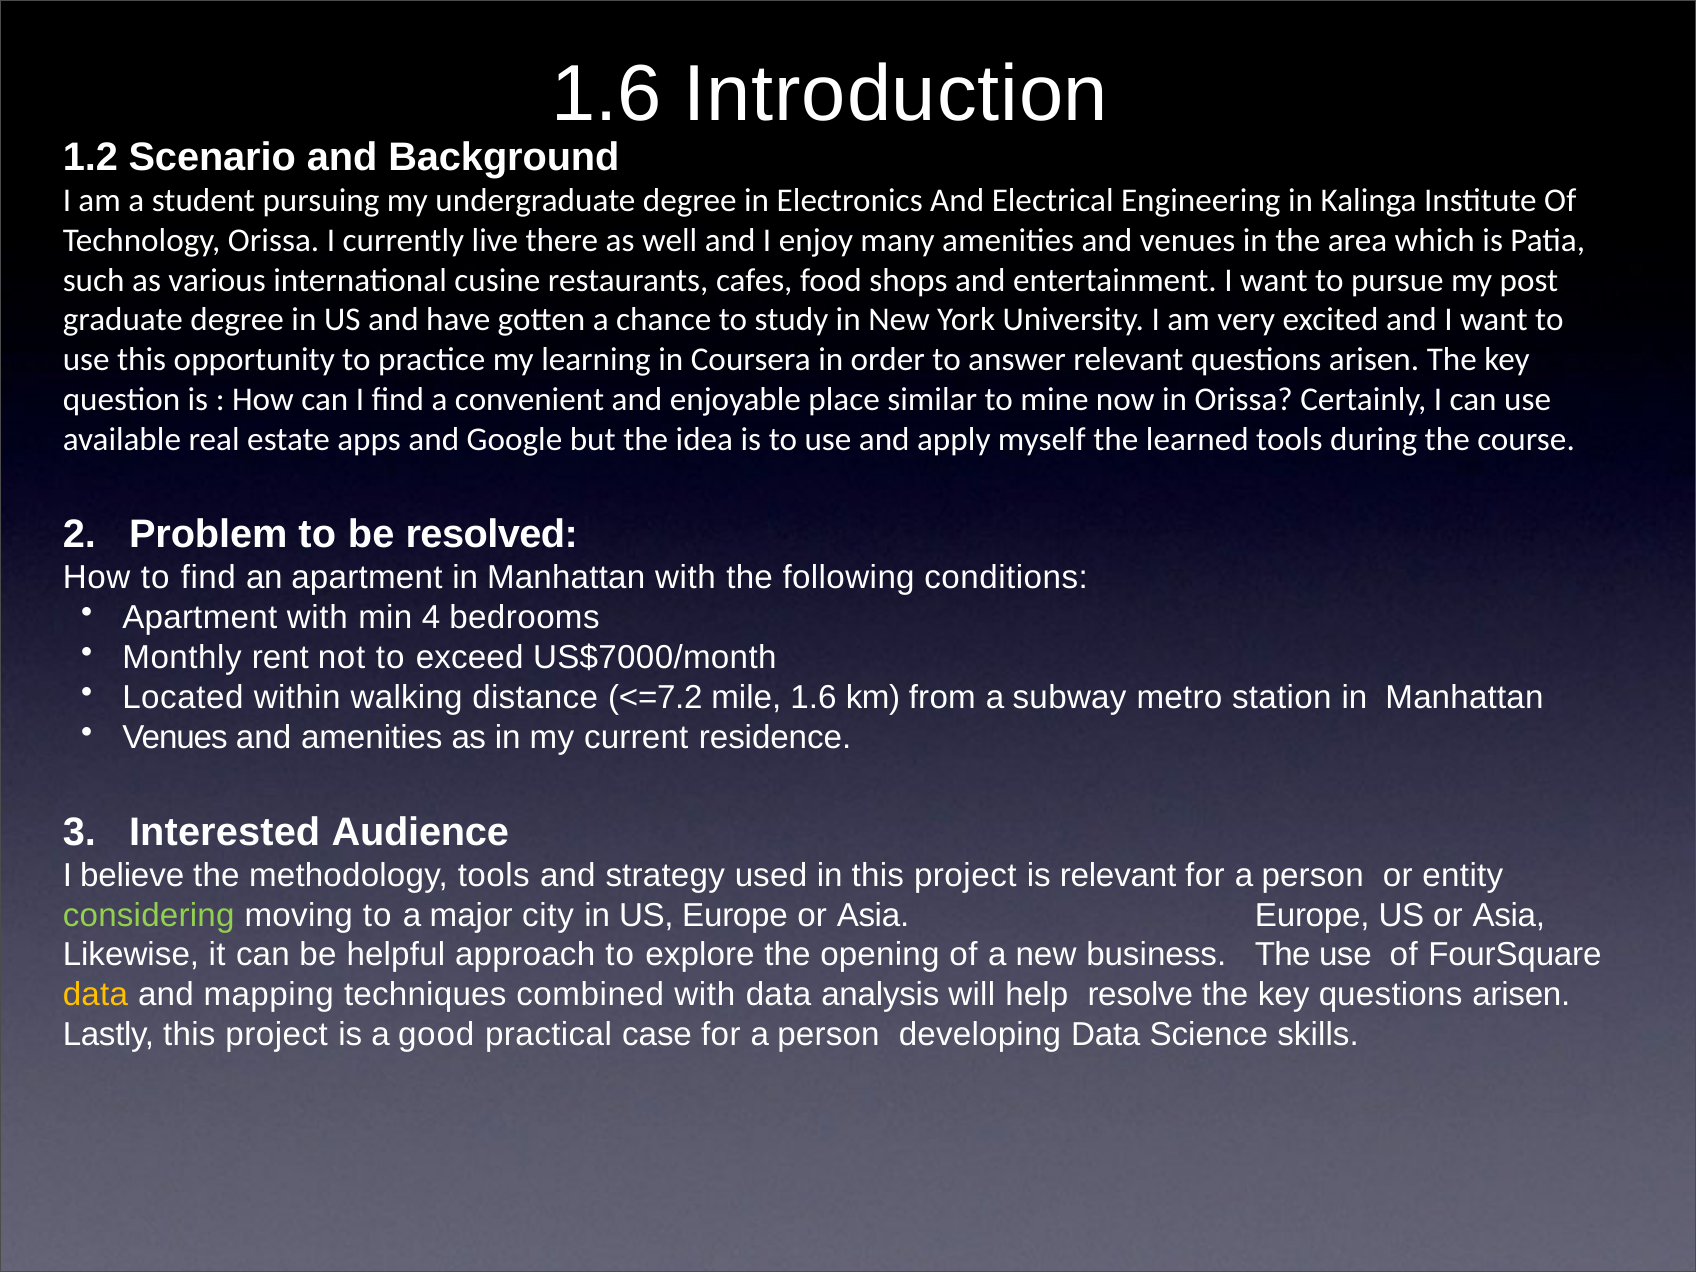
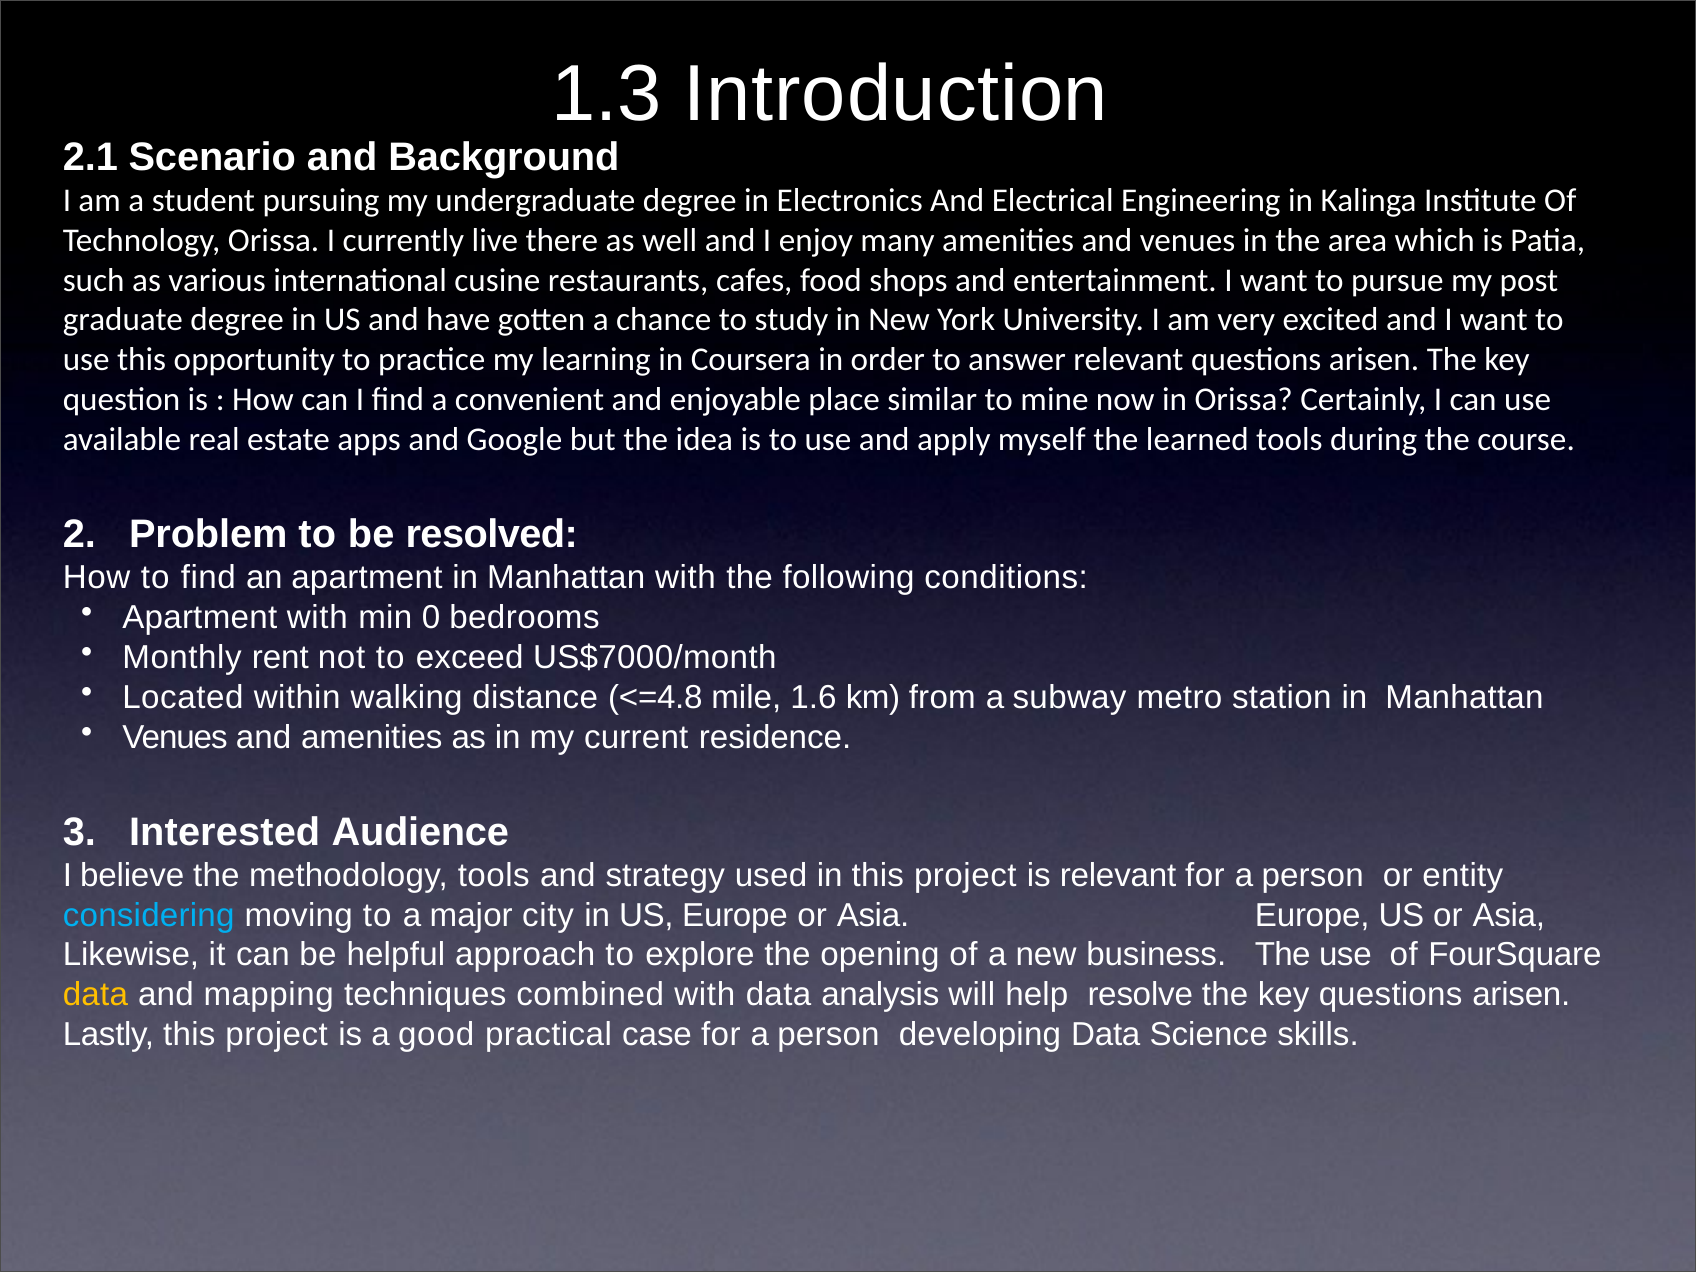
1.6: 1.6 -> 1.3 (607, 95)
1.2: 1.2 -> 2.1 (90, 157)
4: 4 -> 0 (431, 618)
<=7.2: <=7.2 -> <=4.8 (655, 697)
considering colour: light green -> light blue (149, 915)
